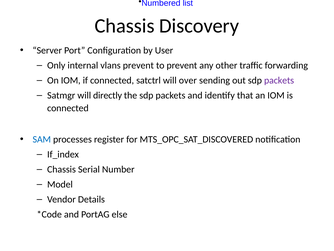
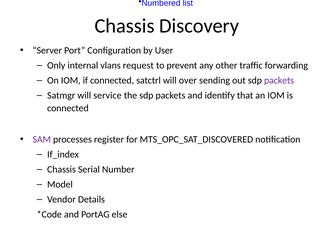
vlans prevent: prevent -> request (138, 65)
directly: directly -> service (107, 95)
SAM colour: blue -> purple (42, 139)
